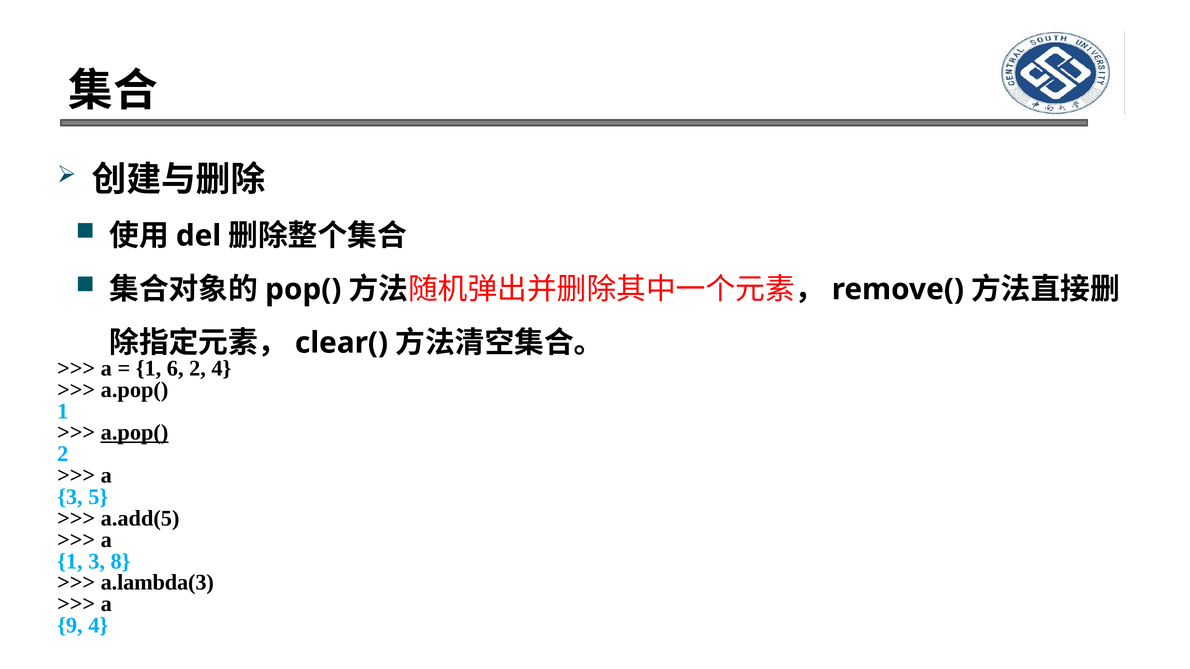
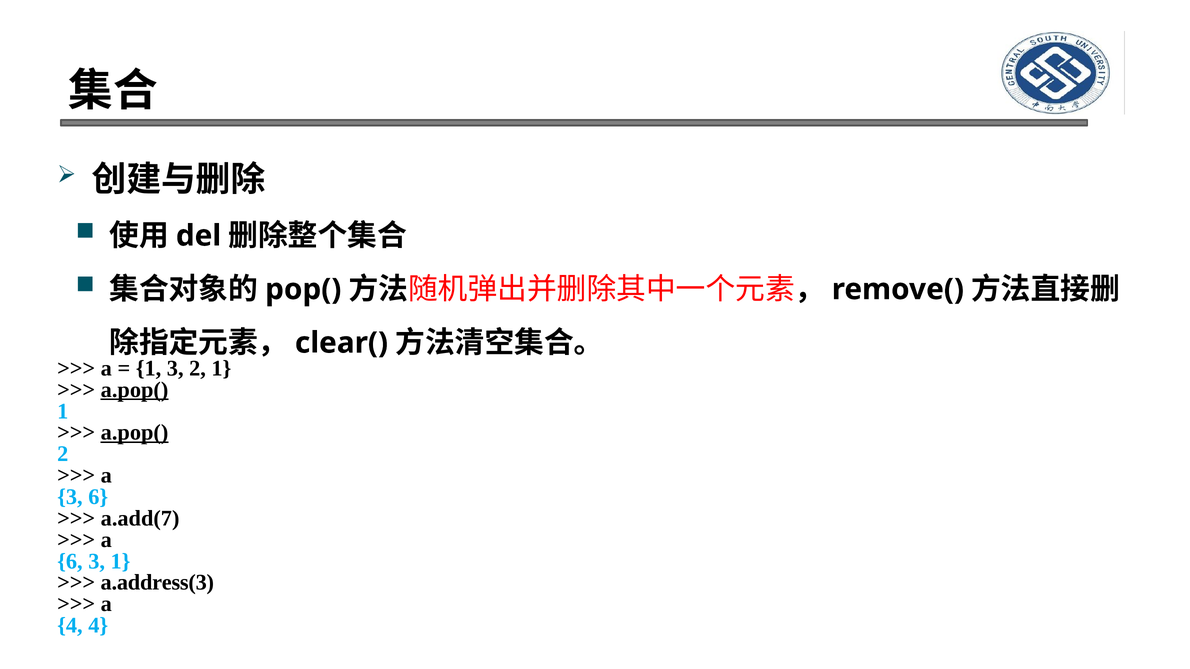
1 6: 6 -> 3 (175, 369)
2 4: 4 -> 1 (221, 369)
a.pop( underline: none -> present (135, 390)
3 5: 5 -> 6 (98, 497)
a.add(5: a.add(5 -> a.add(7 (140, 519)
1: 1 -> 6 (70, 561)
3 8: 8 -> 1 (121, 561)
a.lambda(3: a.lambda(3 -> a.address(3 (157, 583)
9: 9 -> 4 (70, 626)
